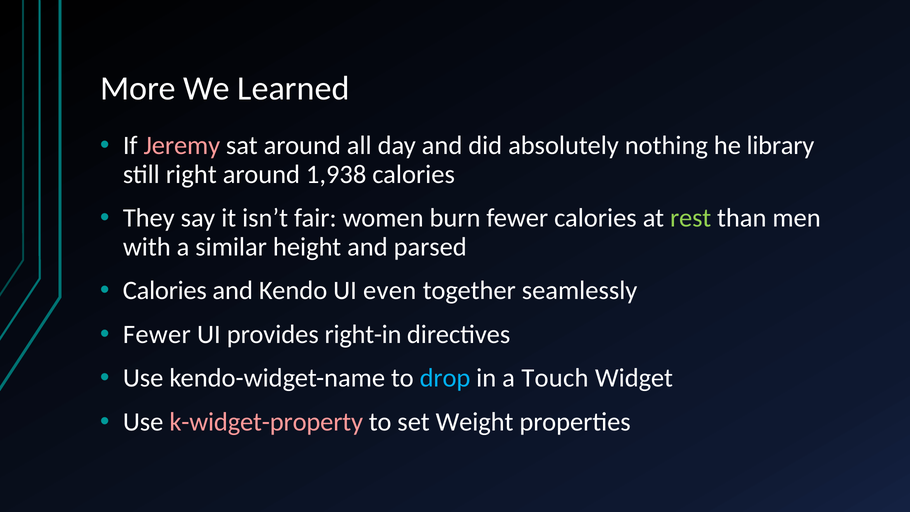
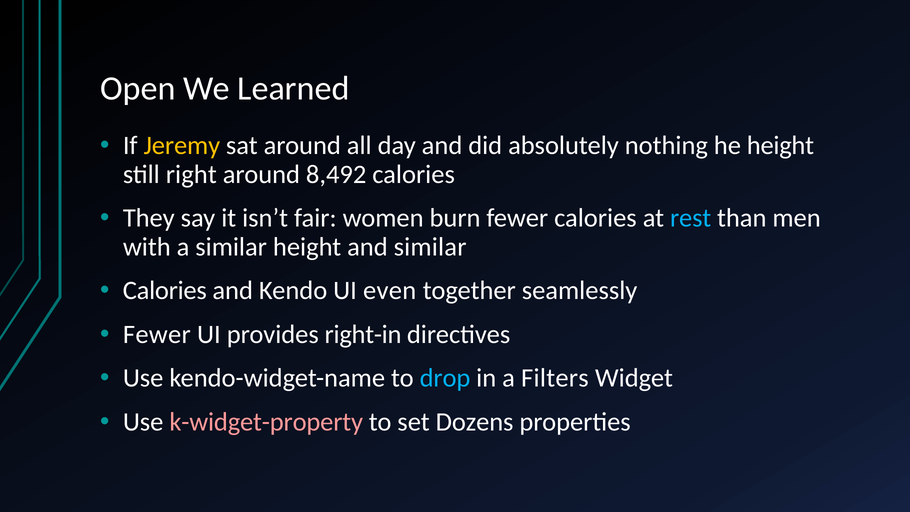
More: More -> Open (138, 89)
Jeremy colour: pink -> yellow (182, 146)
he library: library -> height (780, 146)
1,938: 1,938 -> 8,492 (336, 174)
rest colour: light green -> light blue (691, 218)
and parsed: parsed -> similar (430, 247)
Touch: Touch -> Filters (555, 378)
Weight: Weight -> Dozens (475, 422)
